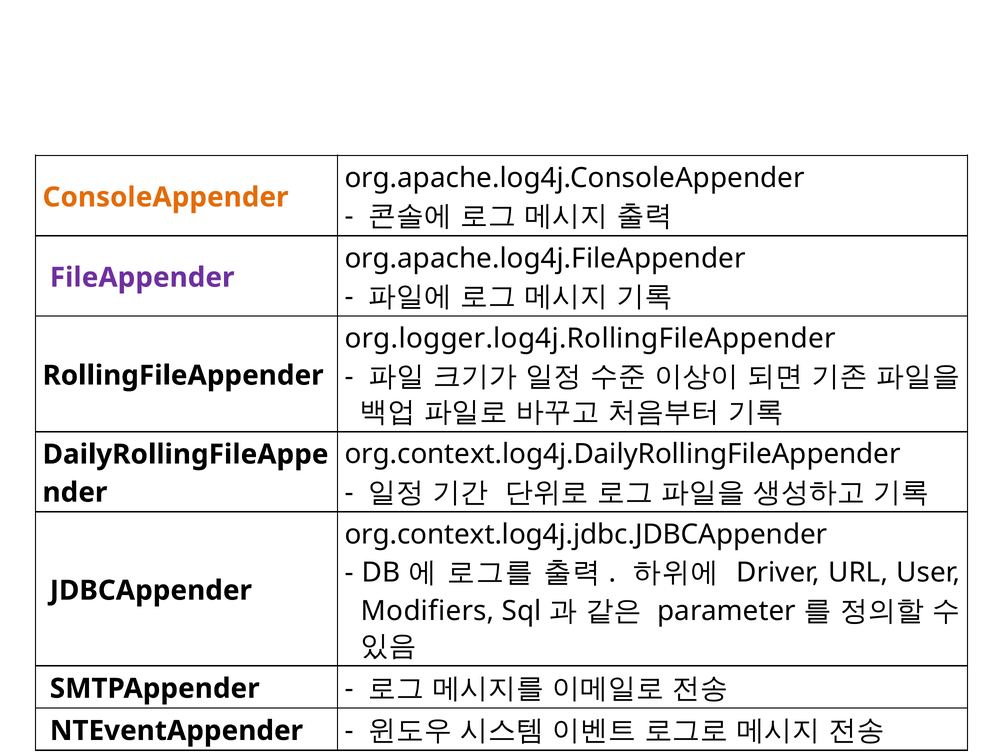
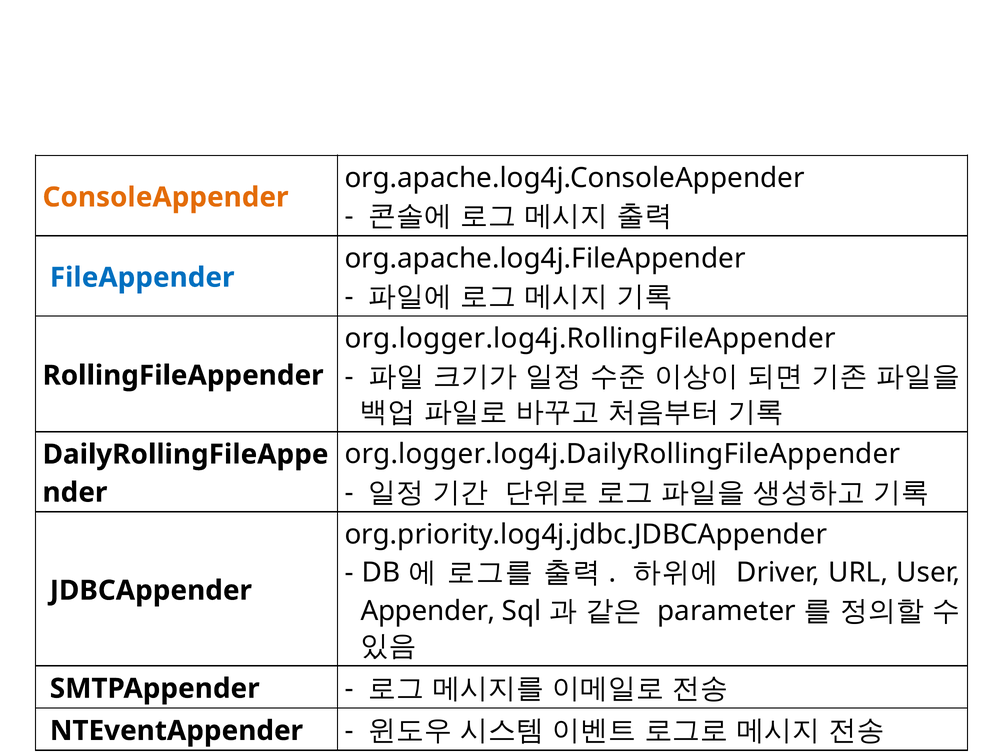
FileAppender colour: purple -> blue (142, 278)
org.context.log4j.DailyRollingFileAppender: org.context.log4j.DailyRollingFileAppender -> org.logger.log4j.DailyRollingFileAppender (622, 454)
org.context.log4j.jdbc.JDBCAppender: org.context.log4j.jdbc.JDBCAppender -> org.priority.log4j.jdbc.JDBCAppender (586, 535)
Modifiers: Modifiers -> Appender (428, 611)
